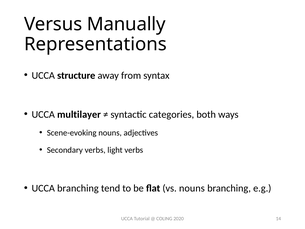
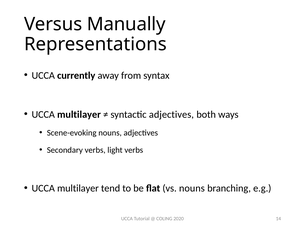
structure: structure -> currently (76, 75)
syntactic categories: categories -> adjectives (171, 114)
branching: branching -> multilayer (78, 188)
